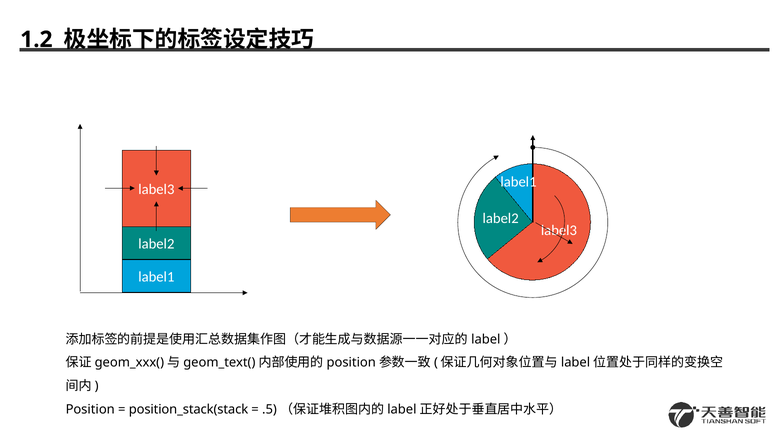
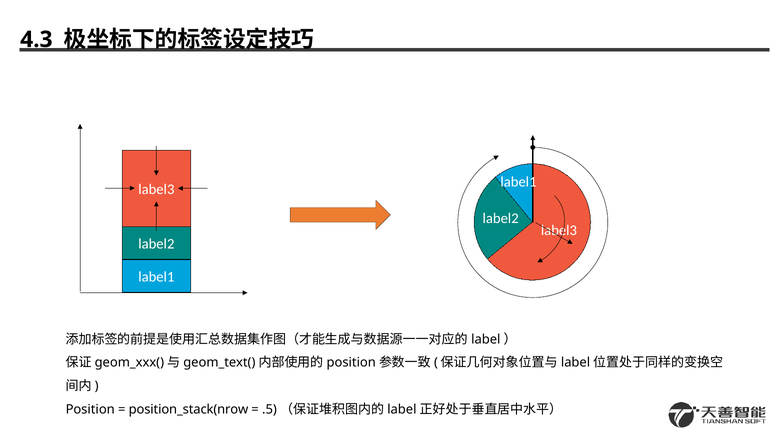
1.2: 1.2 -> 4.3 (36, 39)
position_stack(stack: position_stack(stack -> position_stack(nrow (188, 409)
